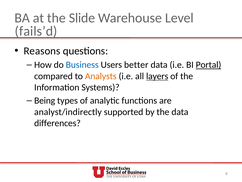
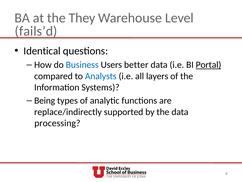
Slide: Slide -> They (82, 18)
Reasons: Reasons -> Identical (42, 51)
Analysts colour: orange -> blue (101, 76)
layers underline: present -> none (157, 76)
analyst/indirectly: analyst/indirectly -> replace/indirectly (68, 112)
differences: differences -> processing (57, 123)
